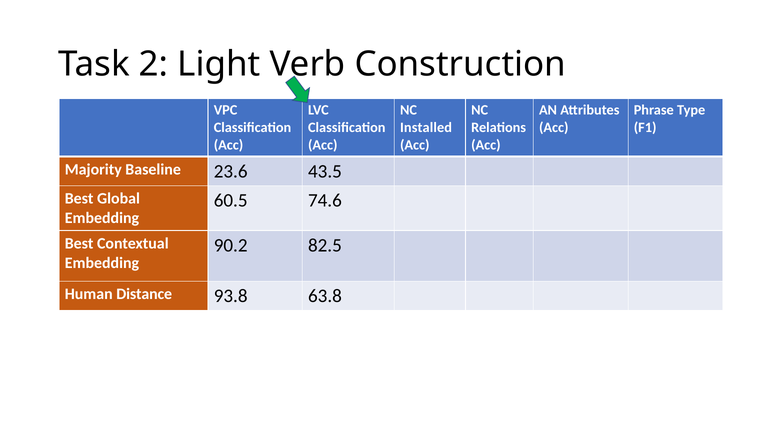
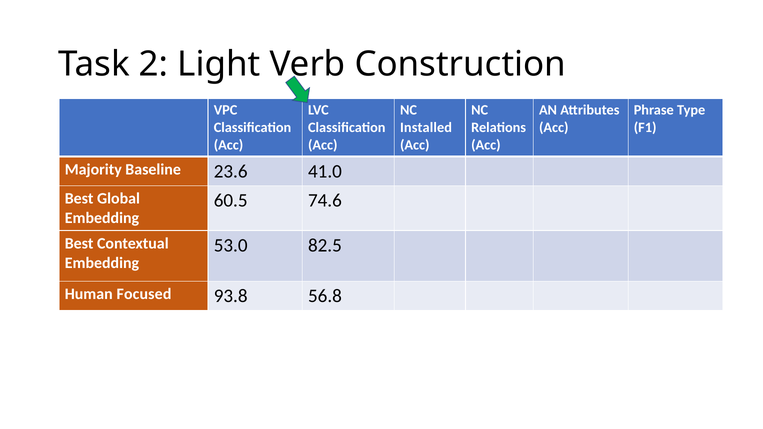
43.5: 43.5 -> 41.0 (325, 171)
90.2: 90.2 -> 53.0 (231, 245)
Distance: Distance -> Focused (144, 294)
63.8: 63.8 -> 56.8 (325, 296)
